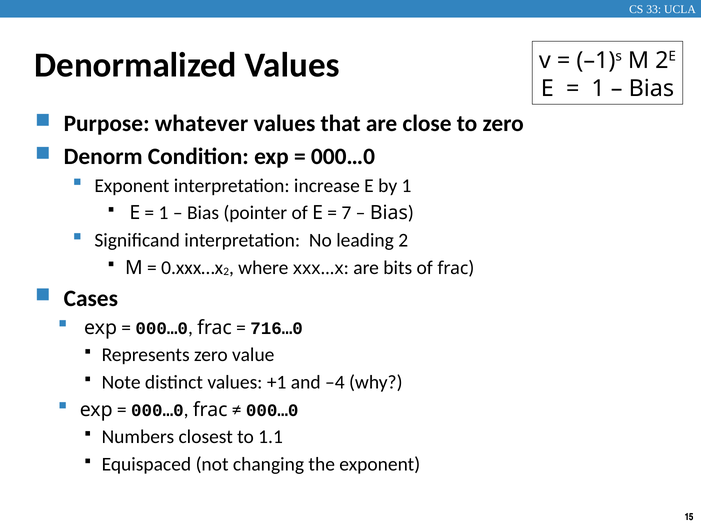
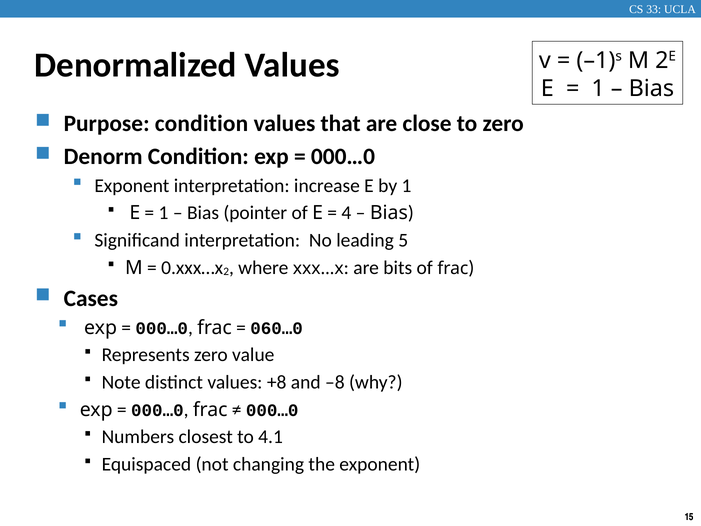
Purpose whatever: whatever -> condition (202, 124)
7: 7 -> 4 (346, 213)
leading 2: 2 -> 5 (403, 240)
716…0: 716…0 -> 060…0 (277, 328)
+1: +1 -> +8 (277, 382)
–4: –4 -> –8 (335, 382)
1.1: 1.1 -> 4.1 (271, 437)
